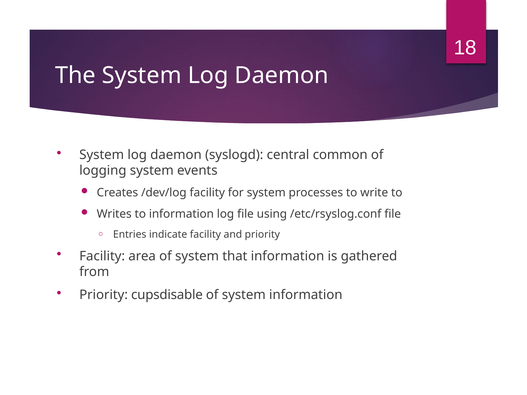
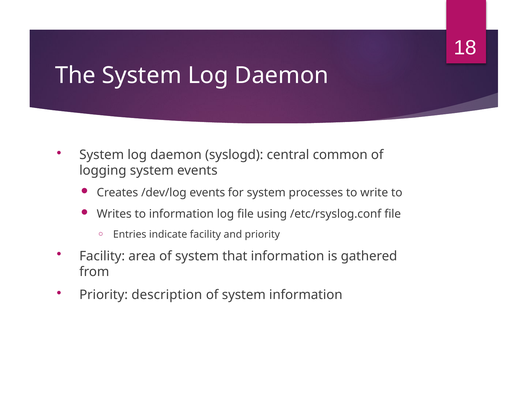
/dev/log facility: facility -> events (207, 193)
cupsdisable: cupsdisable -> description (167, 295)
